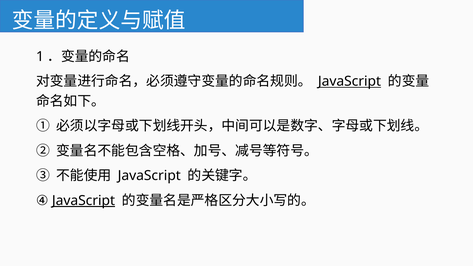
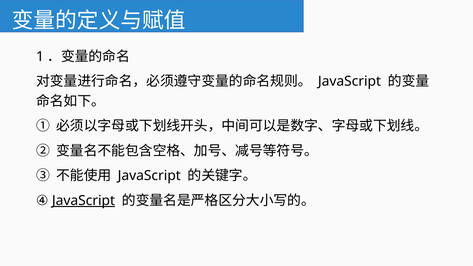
JavaScript underline: present -> none (349, 81)
